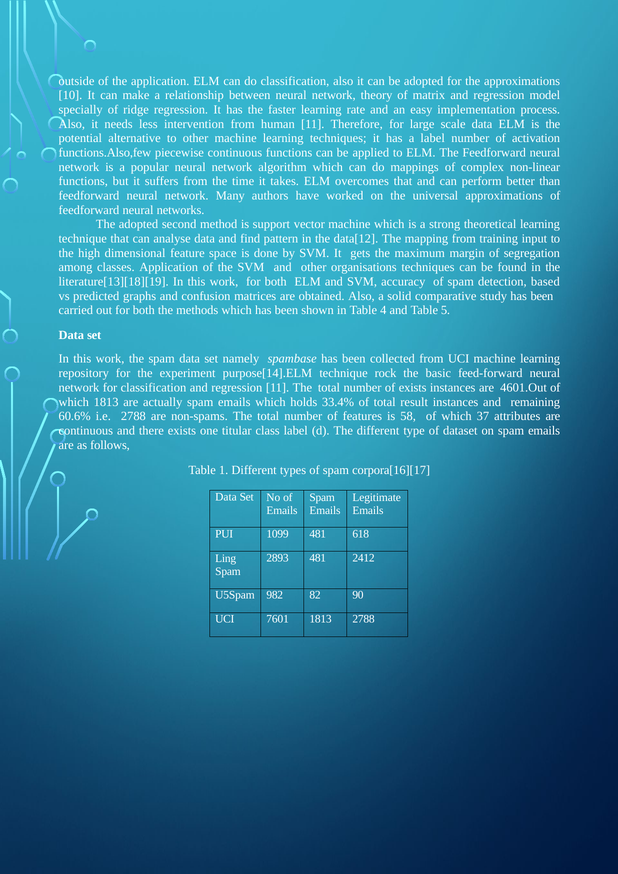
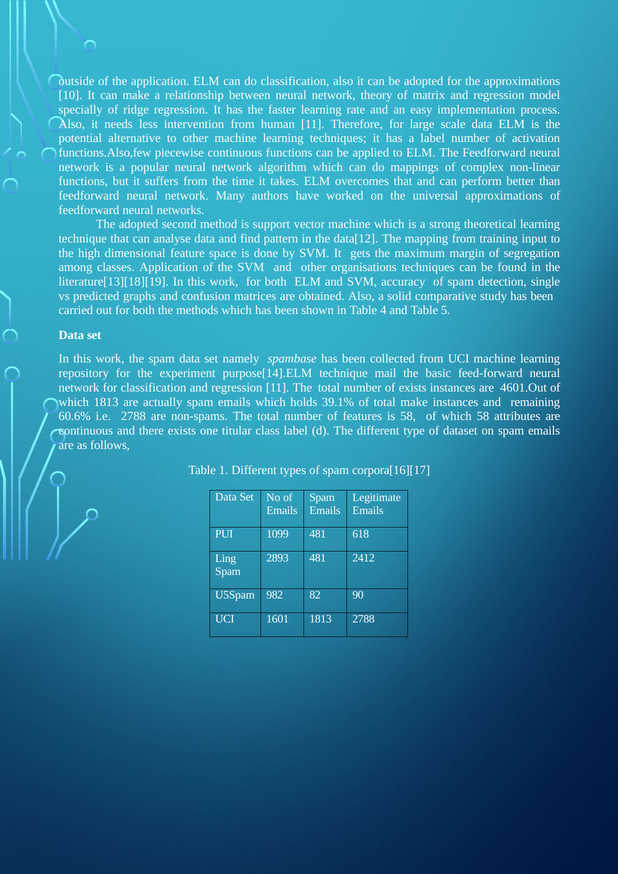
based: based -> single (545, 282)
rock: rock -> mail (386, 373)
33.4%: 33.4% -> 39.1% (338, 402)
total result: result -> make (414, 402)
which 37: 37 -> 58 (483, 417)
7601: 7601 -> 1601 (278, 620)
